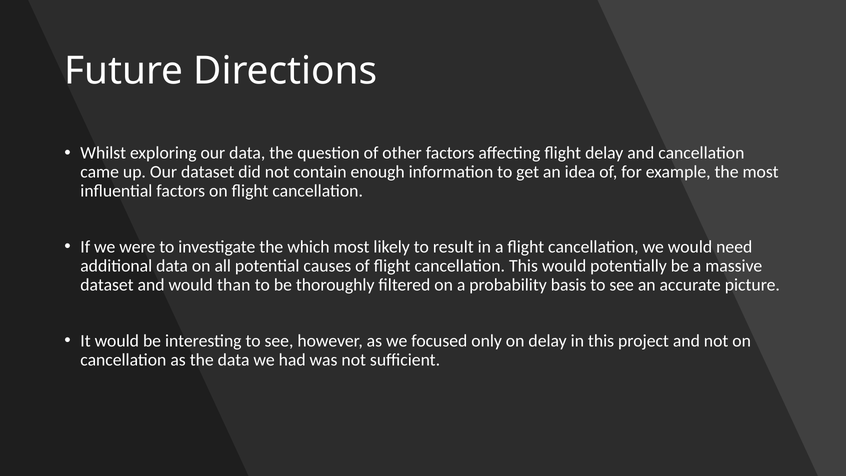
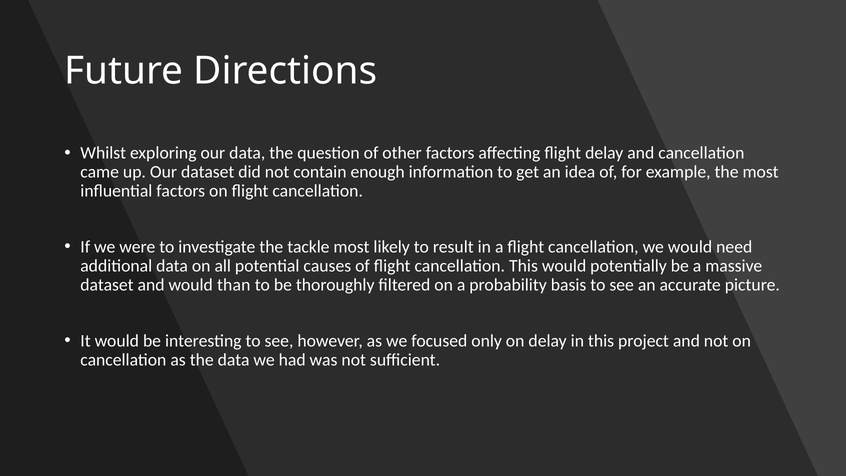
which: which -> tackle (308, 247)
